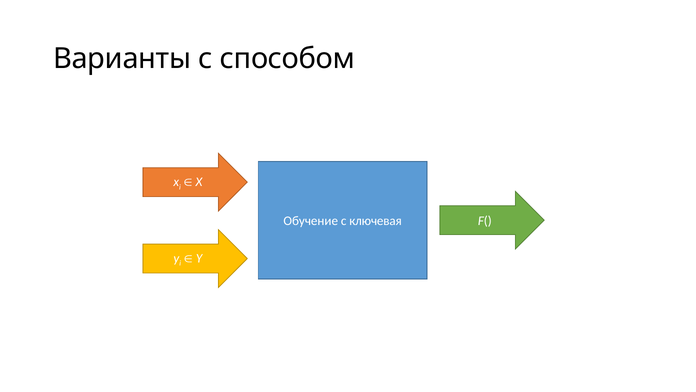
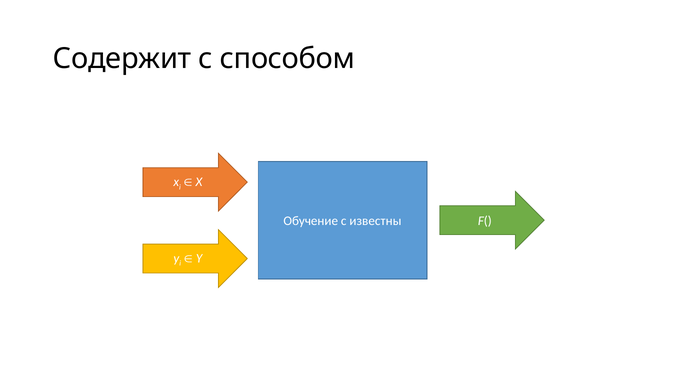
Варианты: Варианты -> Содержит (122, 58)
ключевая: ключевая -> известны (375, 221)
